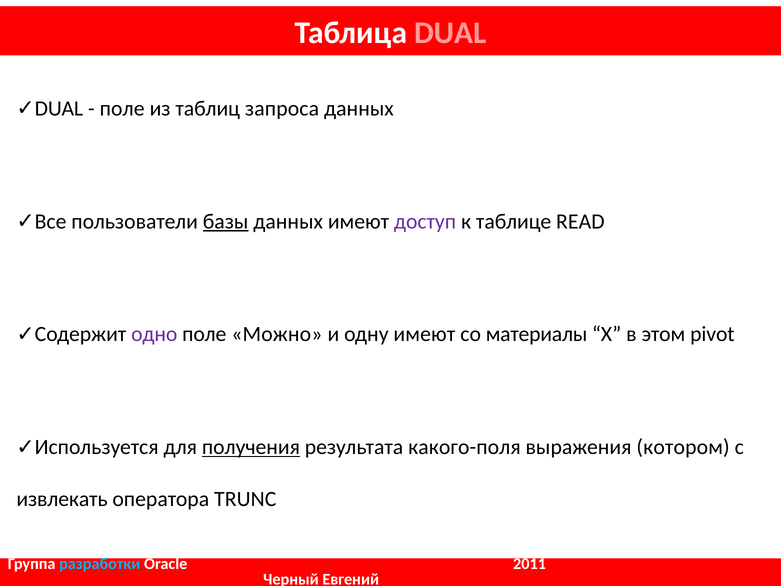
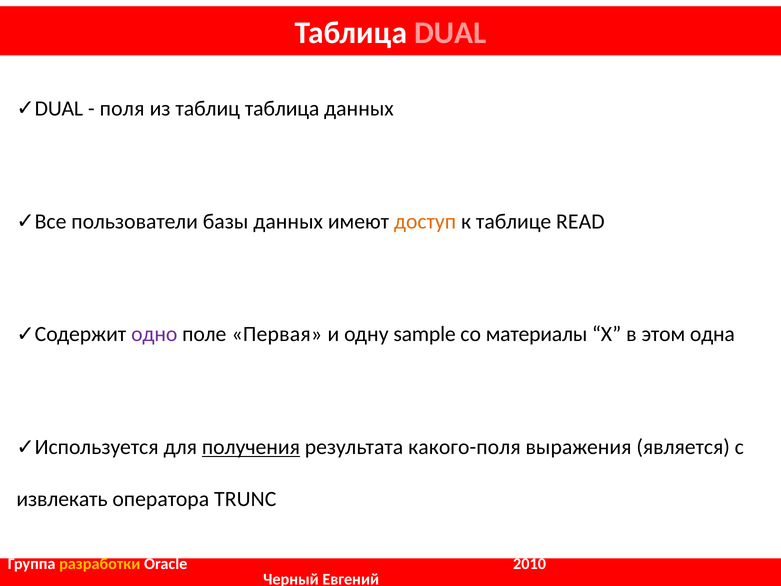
поле: поле -> поля (122, 108)
таблиц запроса: запроса -> таблица (282, 108)
базы underline: present -> none (226, 221)
доступ colour: purple -> orange (425, 221)
Можно: Можно -> Первая (277, 334)
одну имеют: имеют -> sample (425, 334)
pivot: pivot -> одна (712, 334)
котором: котором -> является (683, 447)
разработки colour: light blue -> yellow (100, 563)
2011: 2011 -> 2010 (530, 563)
